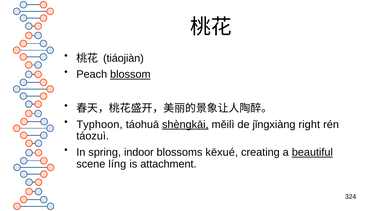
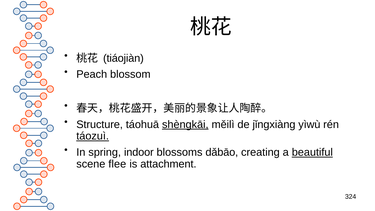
blossom underline: present -> none (130, 74)
Typhoon: Typhoon -> Structure (100, 124)
right: right -> yìwù (309, 124)
táozuì underline: none -> present (93, 136)
kēxué: kēxué -> dǎbāo (222, 152)
líng: líng -> flee (117, 164)
